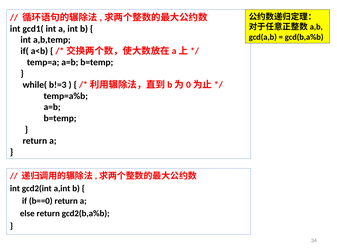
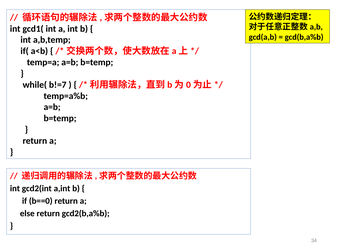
b!=3: b!=3 -> b!=7 (58, 85)
